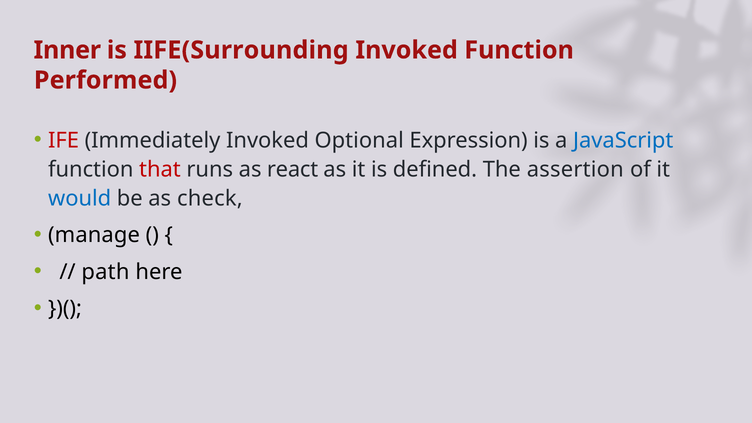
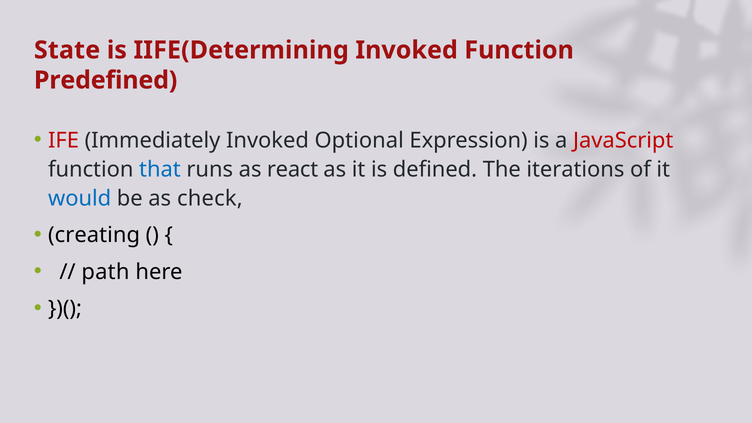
Inner: Inner -> State (67, 50)
IIFE(Surrounding: IIFE(Surrounding -> IIFE(Determining (241, 50)
Performed: Performed -> Predefined (106, 80)
JavaScript colour: blue -> red (623, 140)
that colour: red -> blue (160, 169)
assertion: assertion -> iterations (575, 169)
manage: manage -> creating (94, 235)
